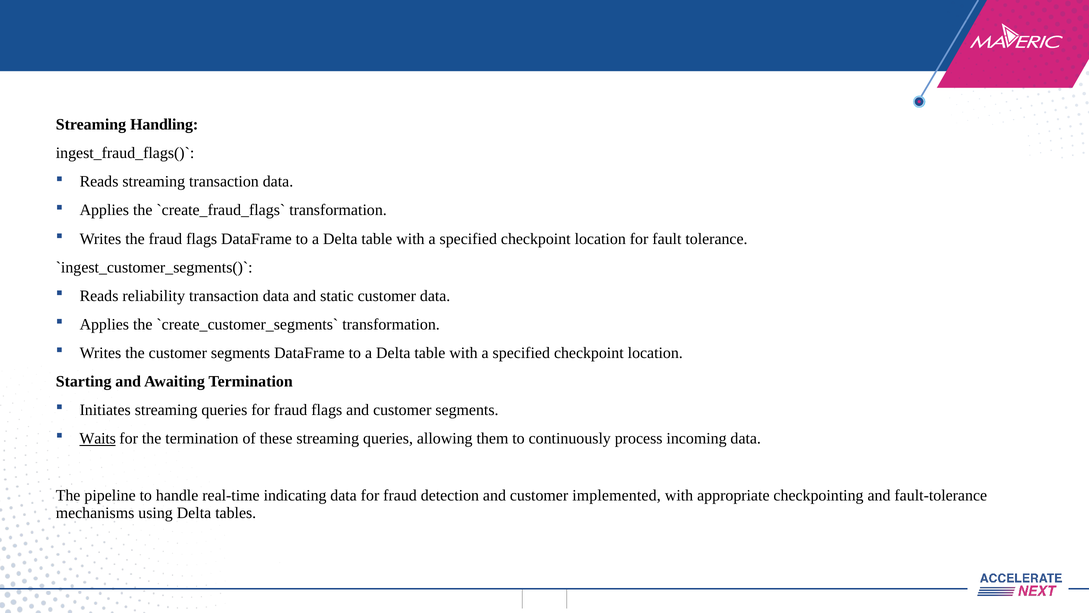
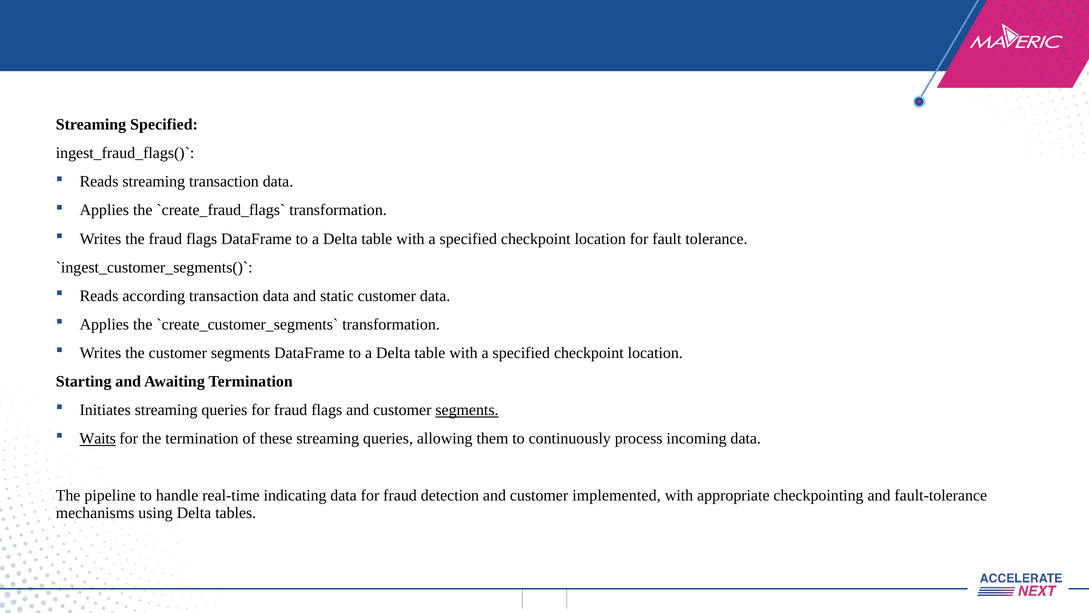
Streaming Handling: Handling -> Specified (164, 125)
reliability: reliability -> according (154, 296)
segments underline: none -> present (467, 410)
